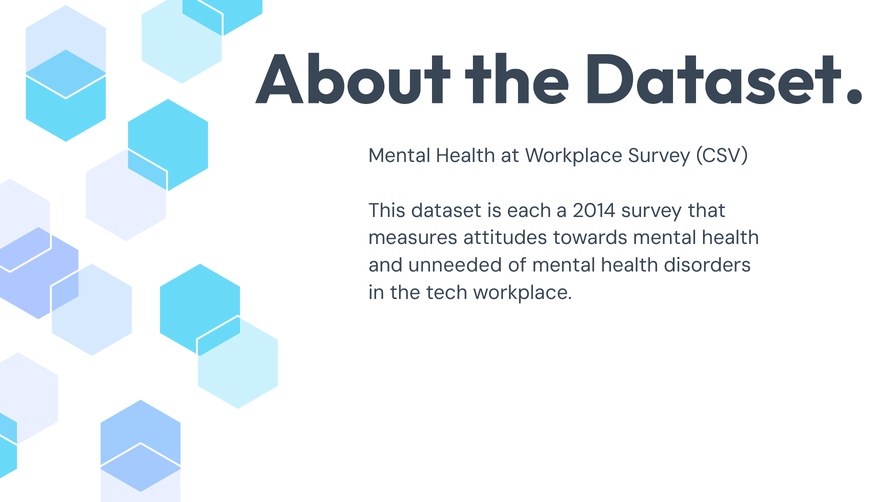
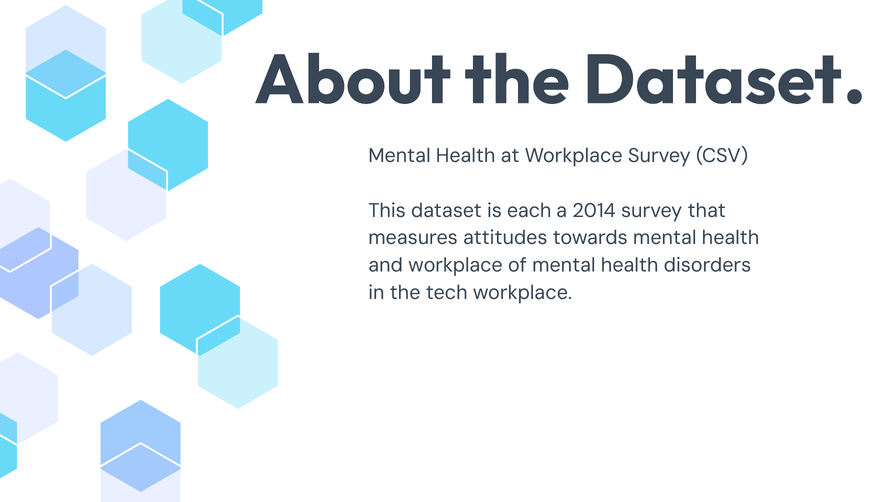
and unneeded: unneeded -> workplace (455, 265)
